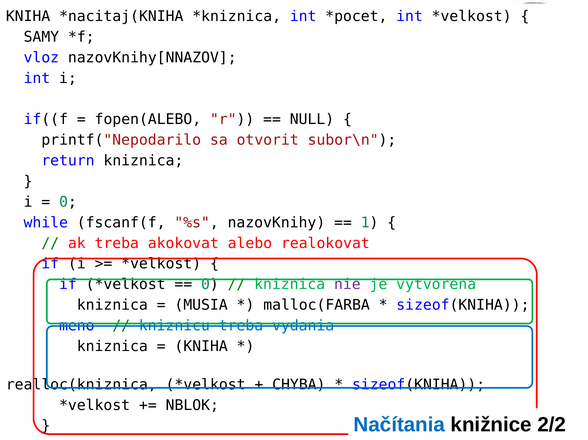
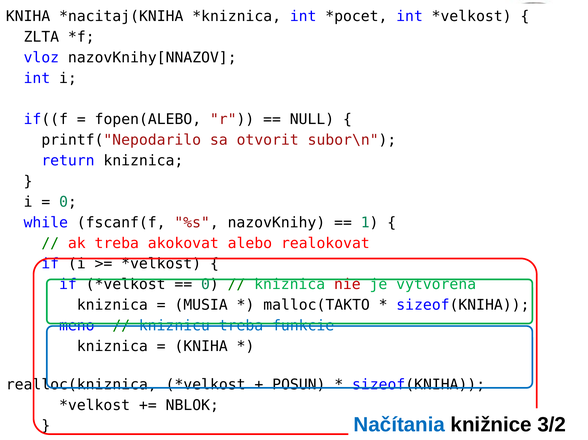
SAMY: SAMY -> ZLTA (41, 37)
nie colour: purple -> red (347, 284)
malloc(FARBA: malloc(FARBA -> malloc(TAKTO (317, 305)
vydania: vydania -> funkcie (303, 325)
CHYBA: CHYBA -> POSUN (299, 384)
2/2: 2/2 -> 3/2 (552, 424)
